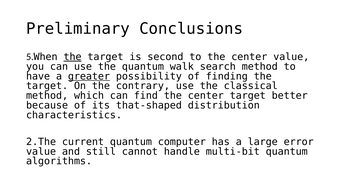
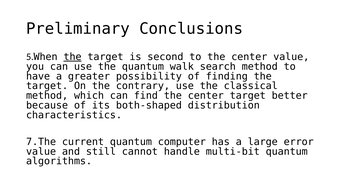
greater underline: present -> none (89, 76)
that-shaped: that-shaped -> both-shaped (149, 105)
2.The: 2.The -> 7.The (41, 142)
